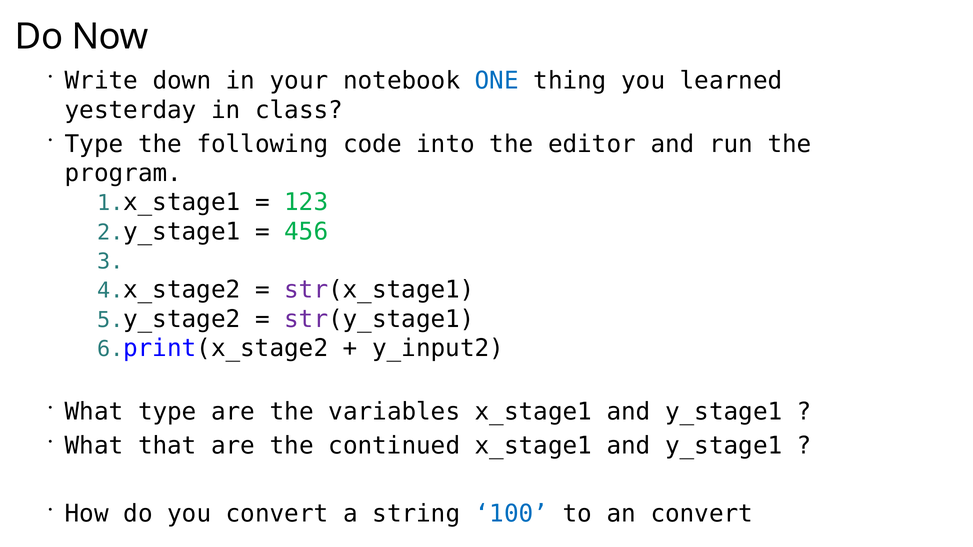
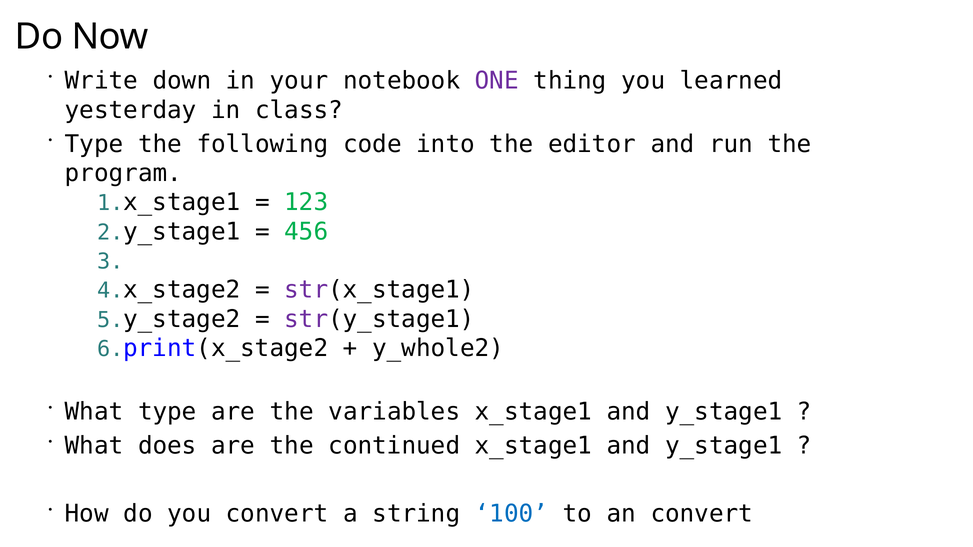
ONE colour: blue -> purple (497, 81)
y_input2: y_input2 -> y_whole2 (438, 348)
that: that -> does (167, 446)
